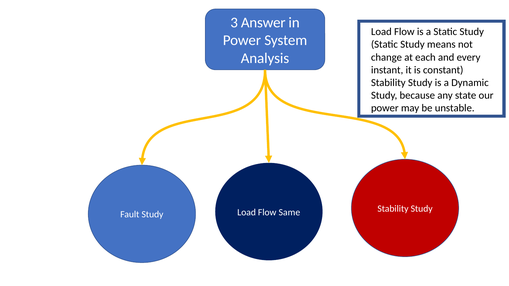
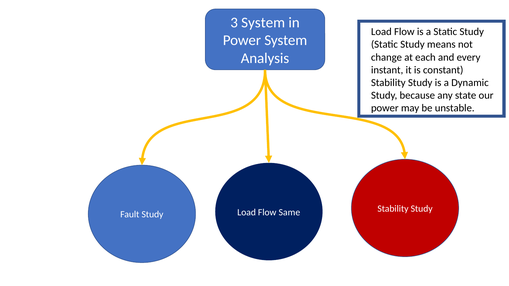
3 Answer: Answer -> System (263, 23)
